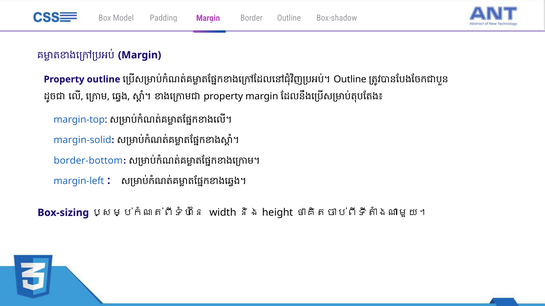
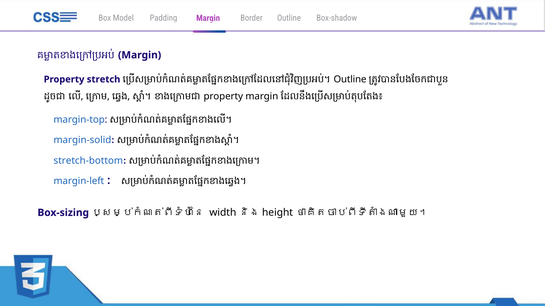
Property outline: outline -> stretch (104, 79)
border-bottom: border-bottom -> stretch-bottom (88, 161)
